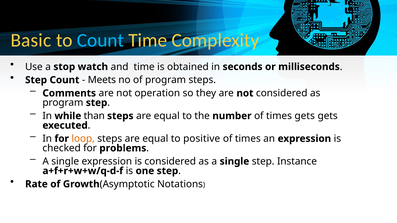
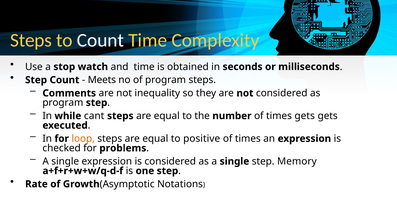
Basic: Basic -> Steps (31, 40)
Count colour: light blue -> white (100, 40)
operation: operation -> inequality (157, 93)
than: than -> cant (94, 116)
Instance: Instance -> Memory (297, 162)
